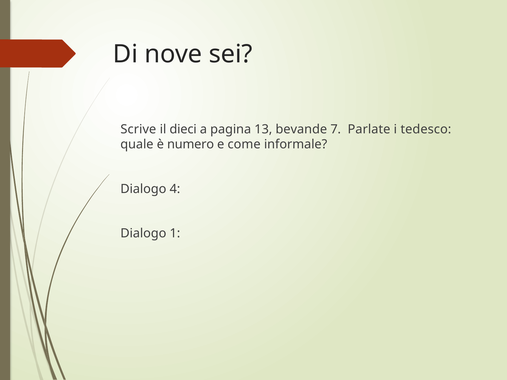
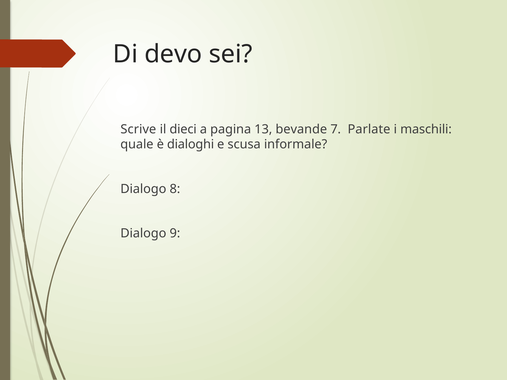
nove: nove -> devo (173, 54)
tedesco: tedesco -> maschili (426, 129)
numero: numero -> dialoghi (191, 145)
come: come -> scusa (244, 145)
4: 4 -> 8 (175, 189)
1: 1 -> 9 (175, 234)
